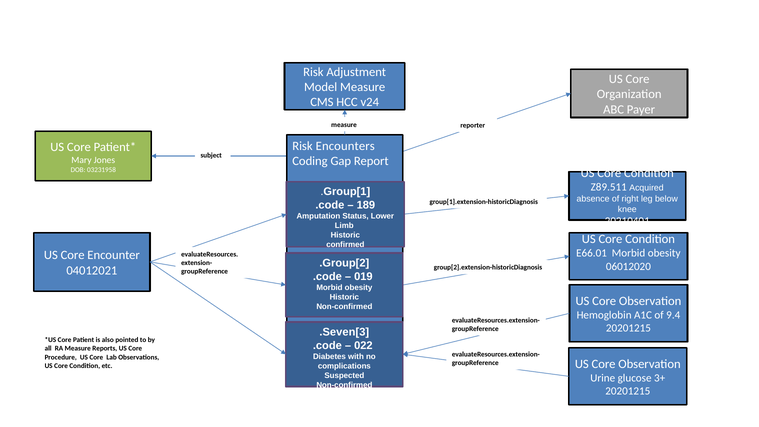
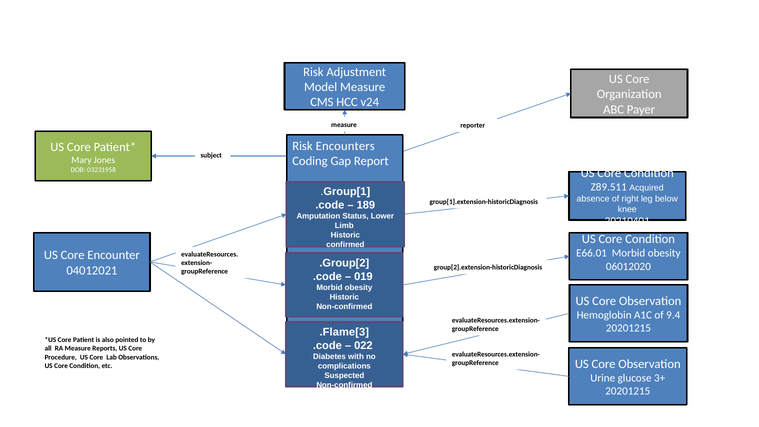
.Seven[3: .Seven[3 -> .Flame[3 (344, 332)
